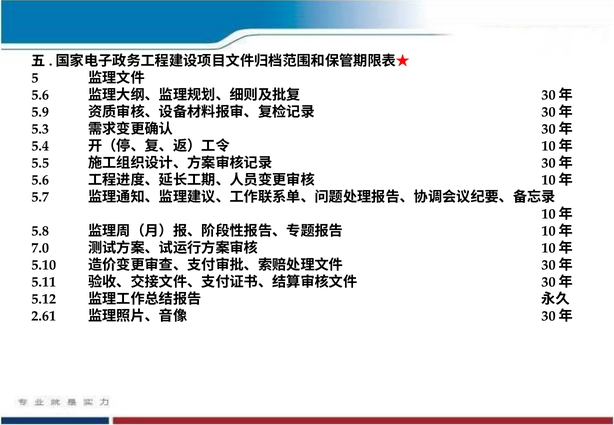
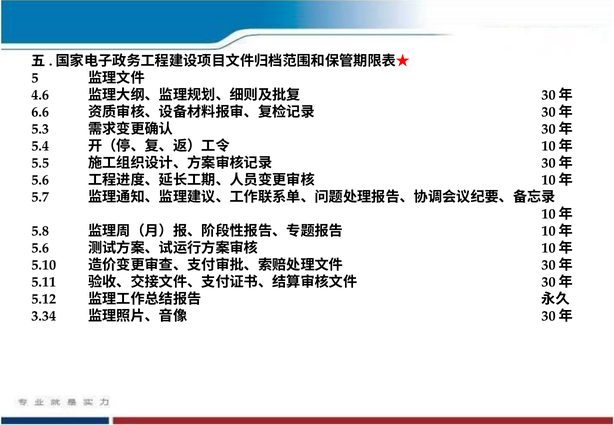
5.6: 5.6 -> 4.6 (40, 95)
5.9: 5.9 -> 6.6 (40, 112)
7.0: 7.0 -> 5.6 (40, 248)
2.61: 2.61 -> 3.34 (44, 316)
